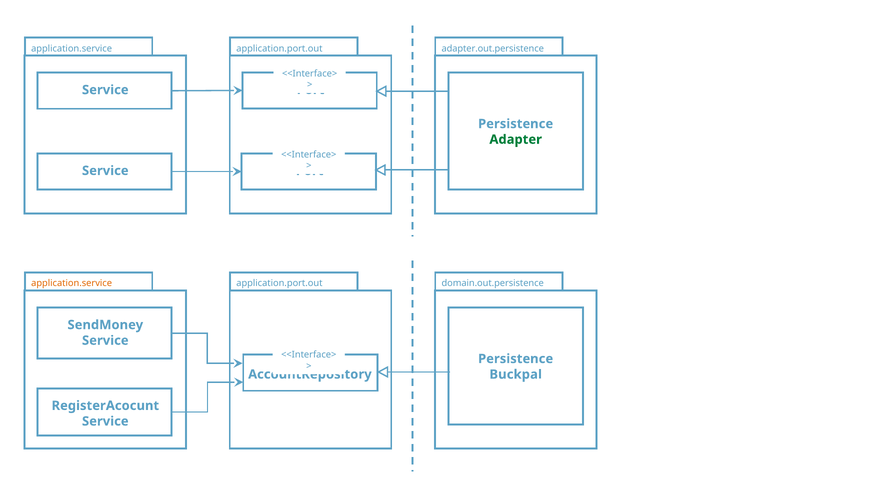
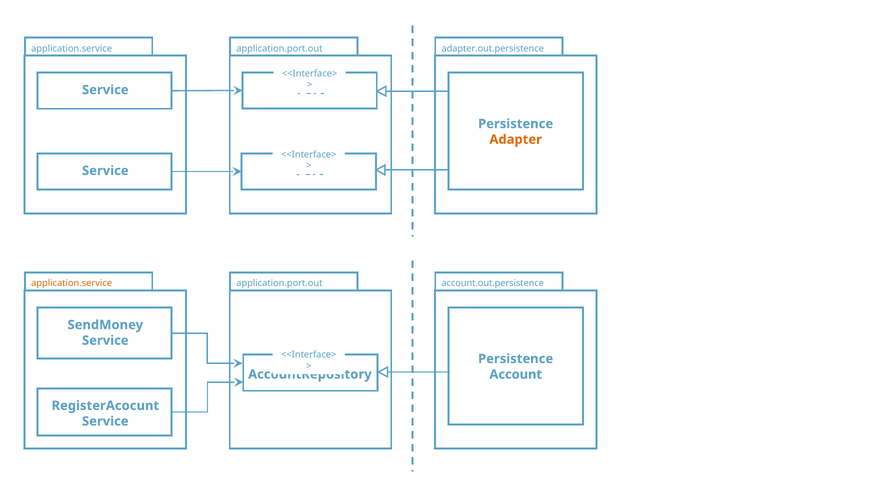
Adapter colour: green -> orange (516, 140)
domain.out.persistence: domain.out.persistence -> account.out.persistence (493, 284)
Buckpal: Buckpal -> Account (516, 375)
